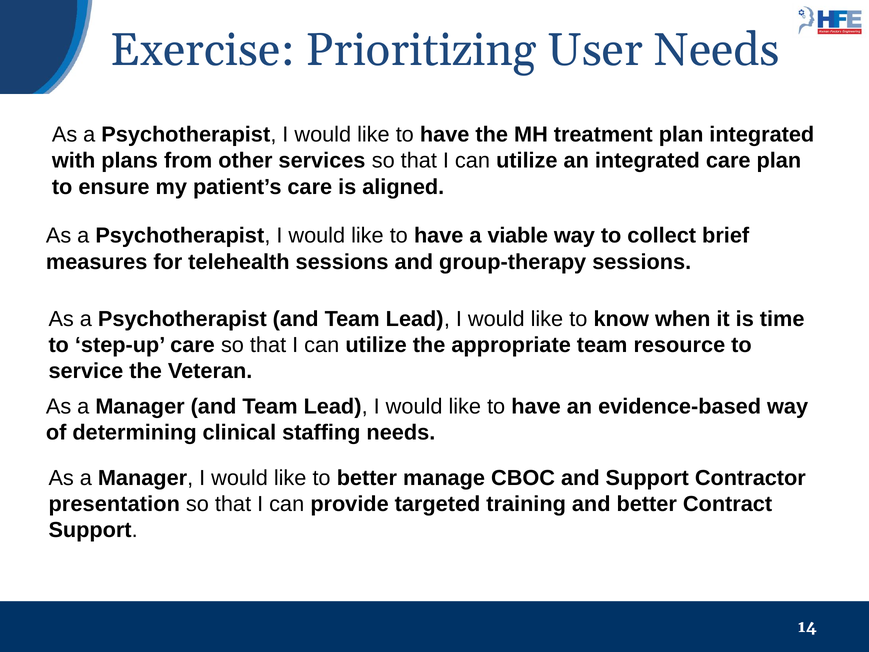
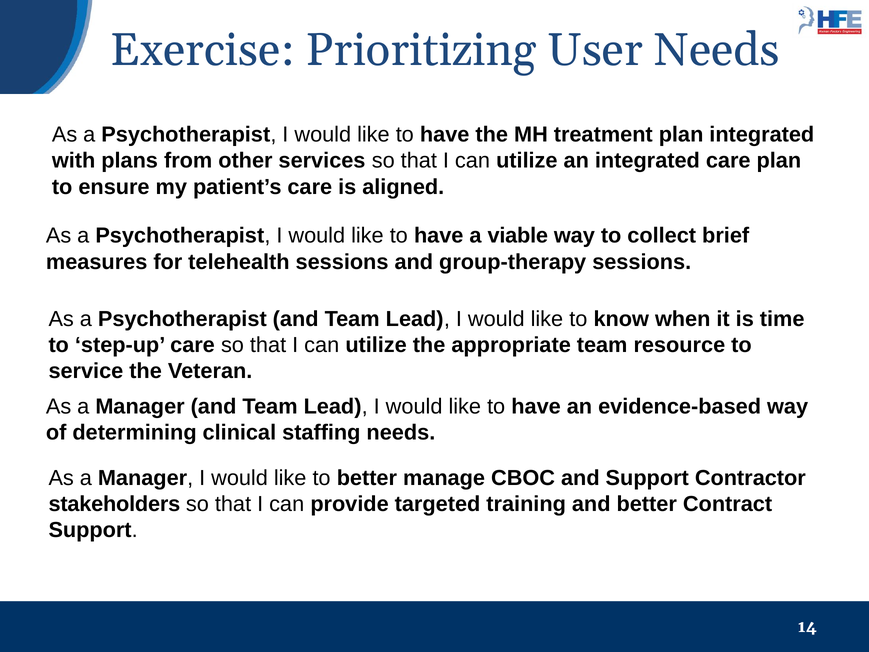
presentation: presentation -> stakeholders (114, 504)
